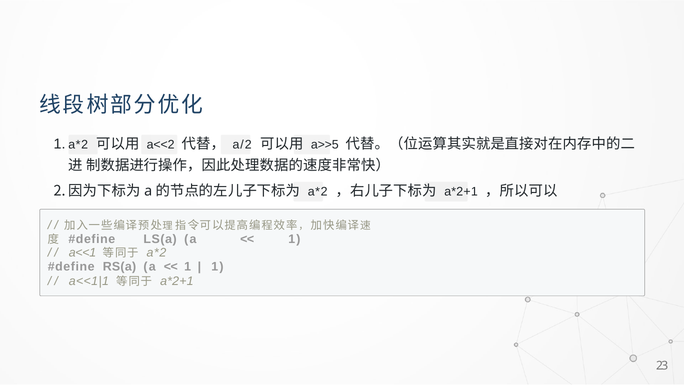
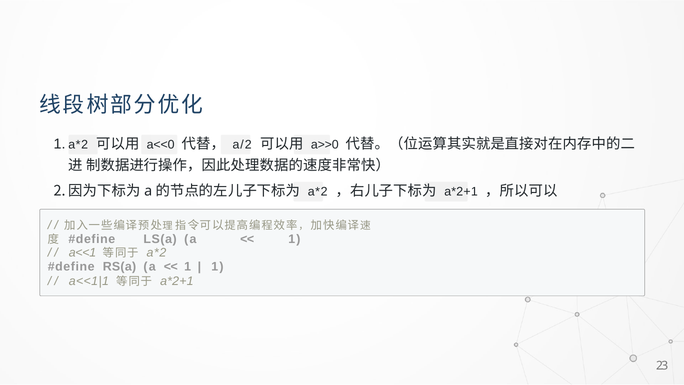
a<<2: a<<2 -> a<<0 (161, 144)
a>>5: a>>5 -> a>>0 (325, 144)
